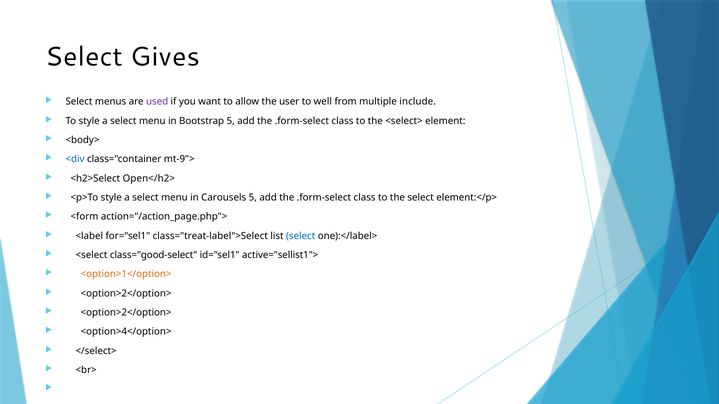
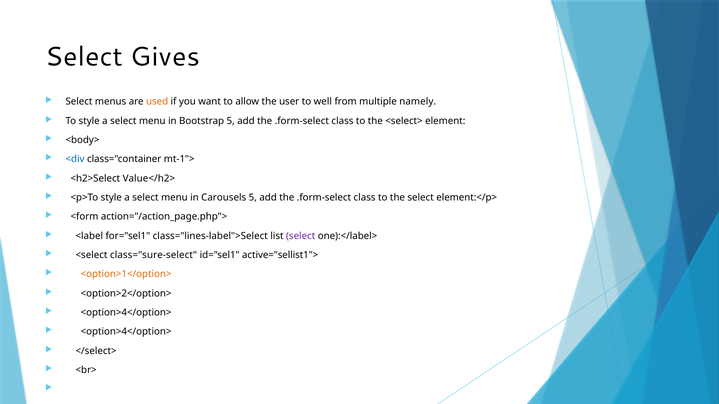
used colour: purple -> orange (157, 102)
include: include -> namely (418, 102)
mt-9">: mt-9"> -> mt-1"> (179, 159)
Open</h2>: Open</h2> -> Value</h2> (149, 179)
class="treat-label">Select: class="treat-label">Select -> class="lines-label">Select (210, 236)
select colour: blue -> purple (301, 236)
class="good-select: class="good-select -> class="sure-select (154, 255)
<option>2</option>: <option>2</option> -> <option>4</option> (126, 313)
